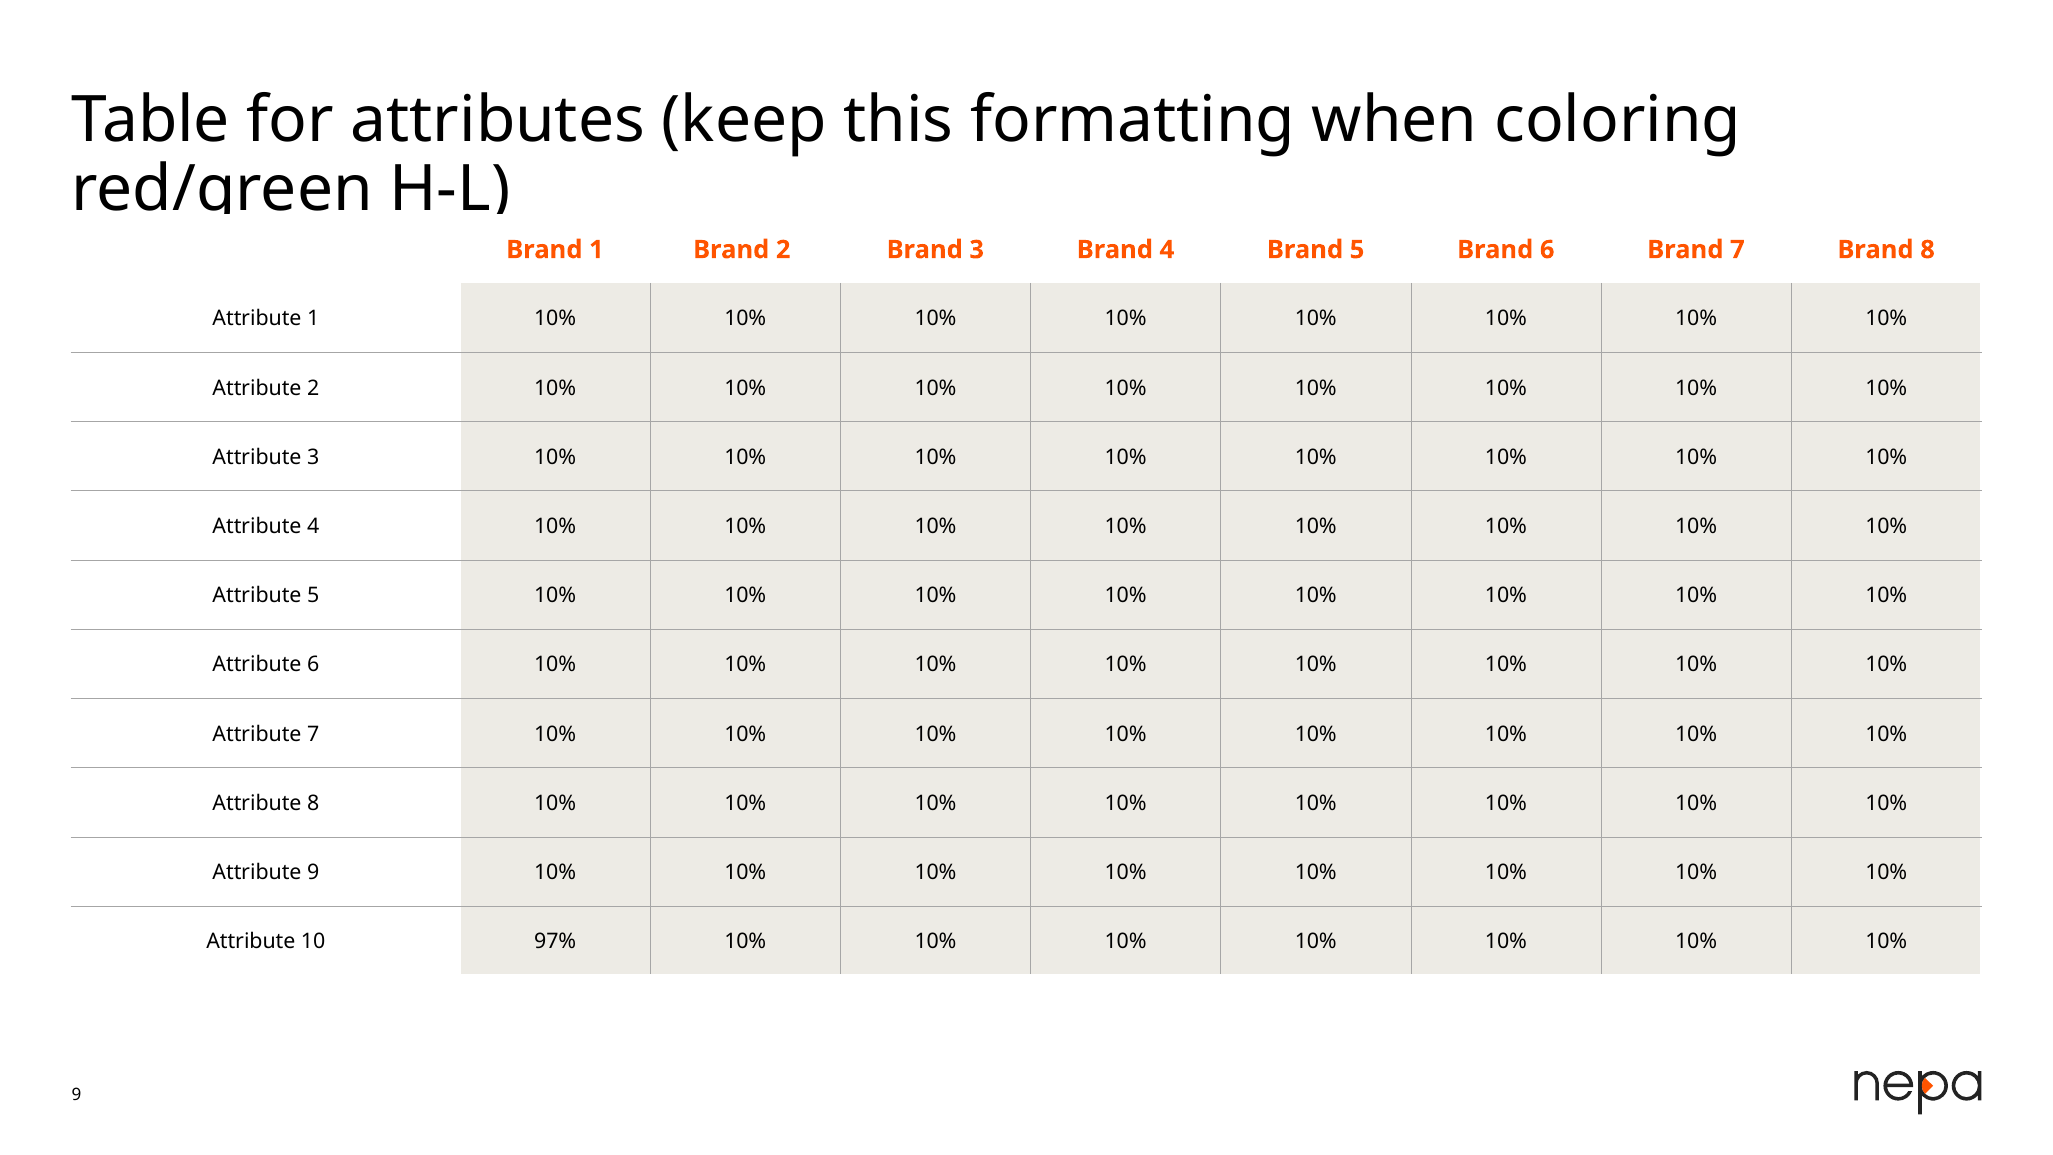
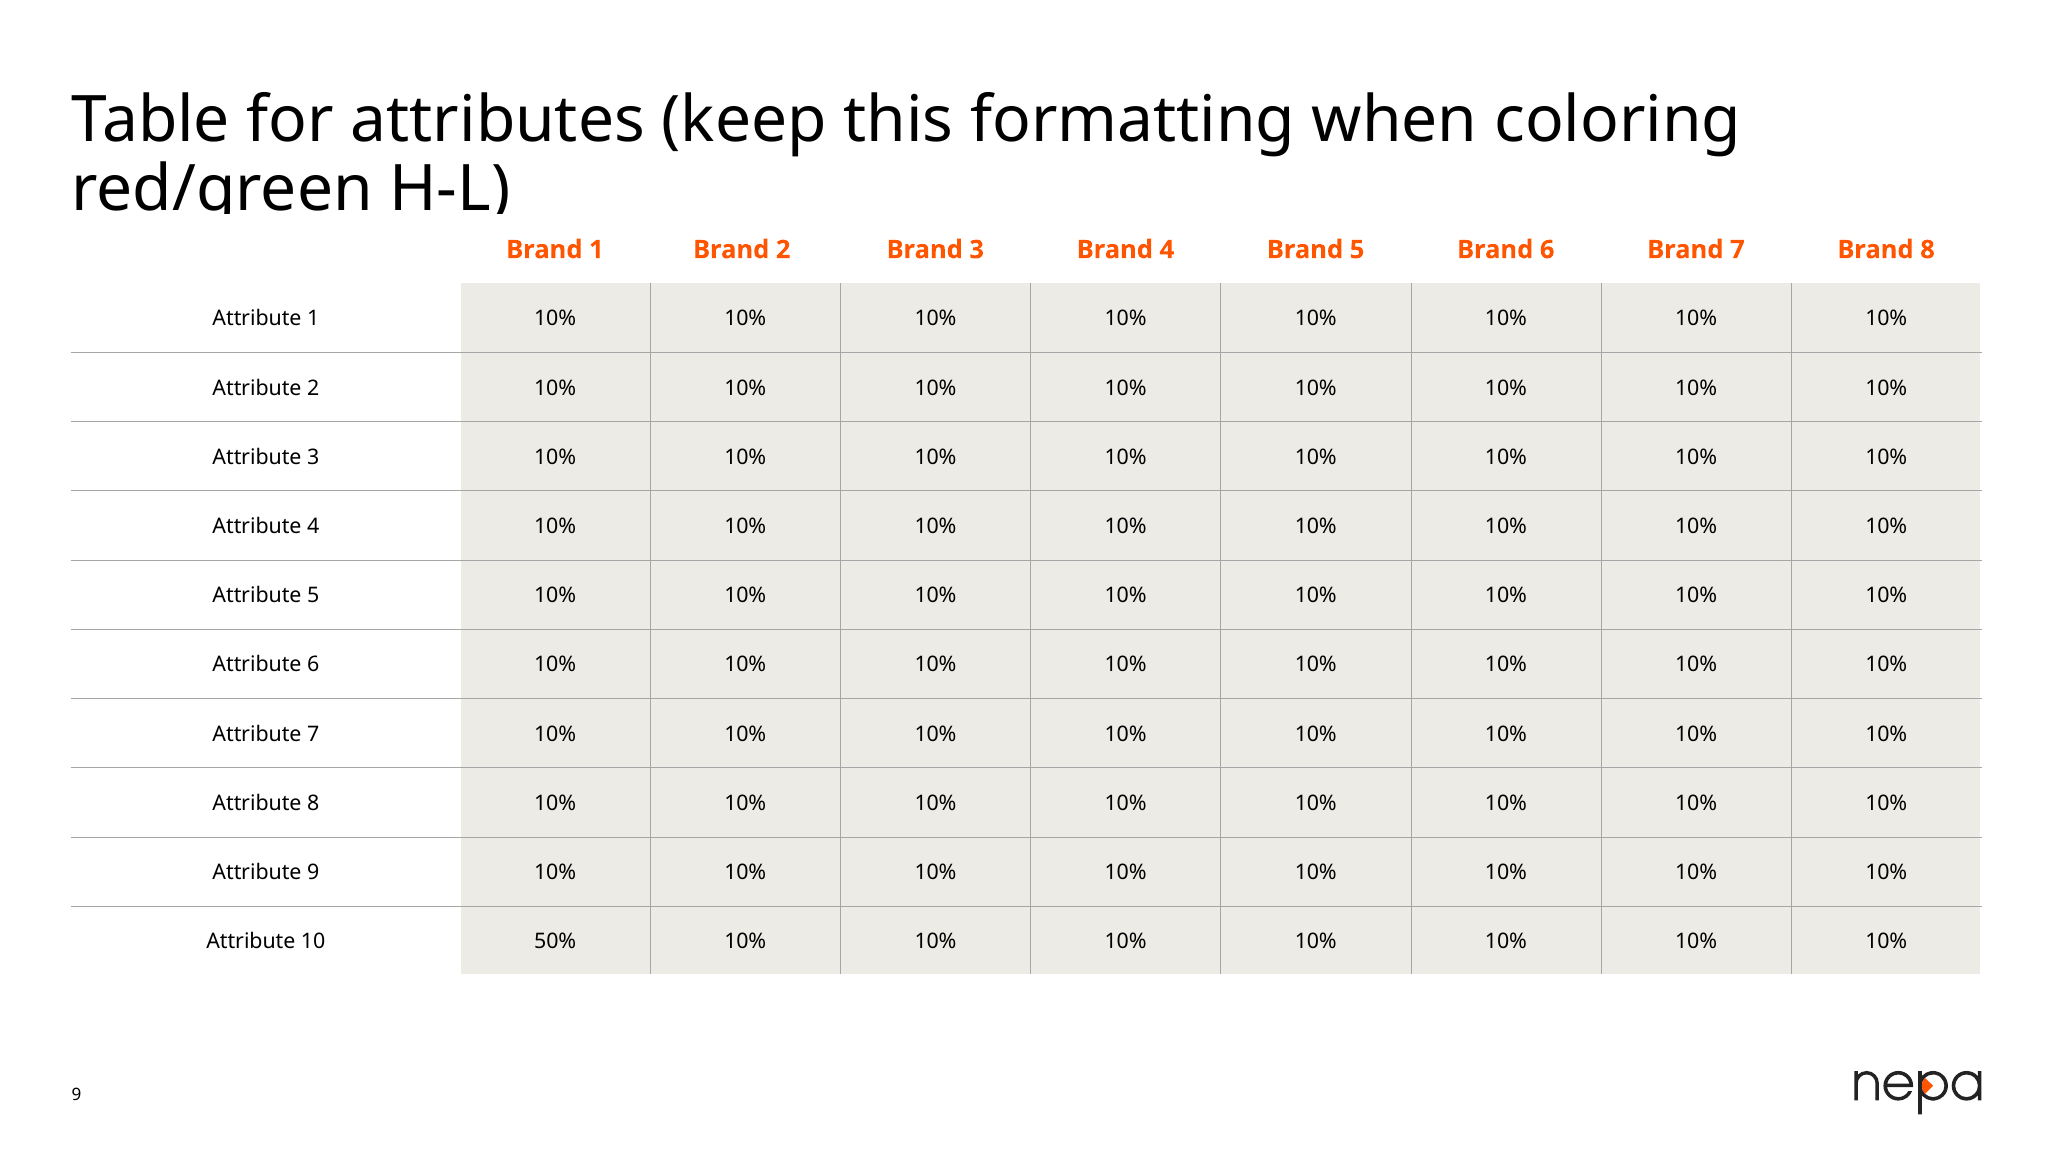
97%: 97% -> 50% (555, 942)
